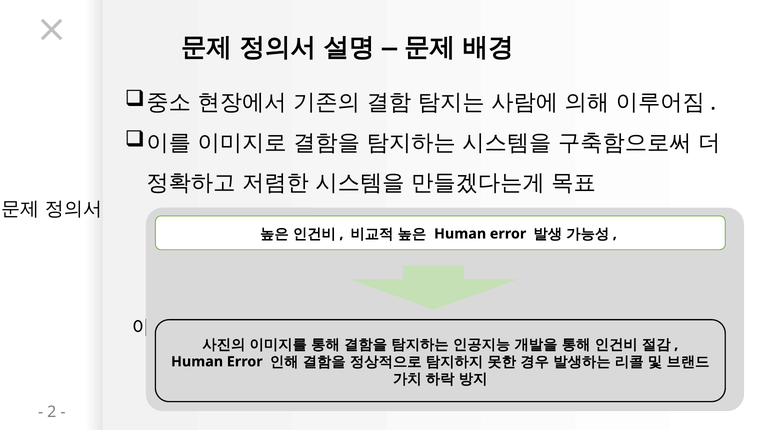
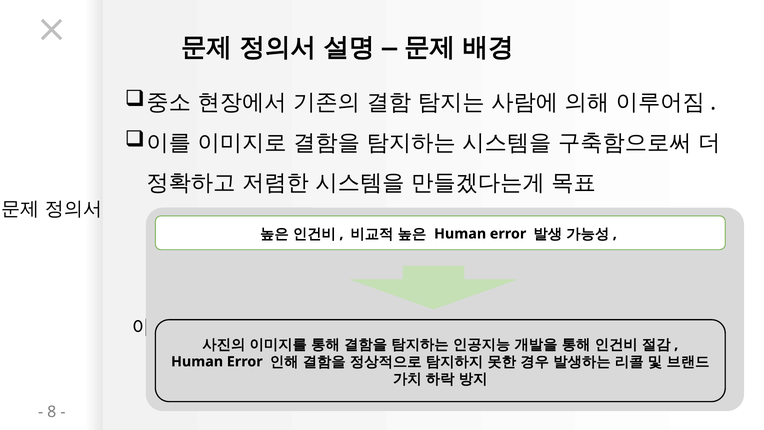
2: 2 -> 8 (52, 412)
